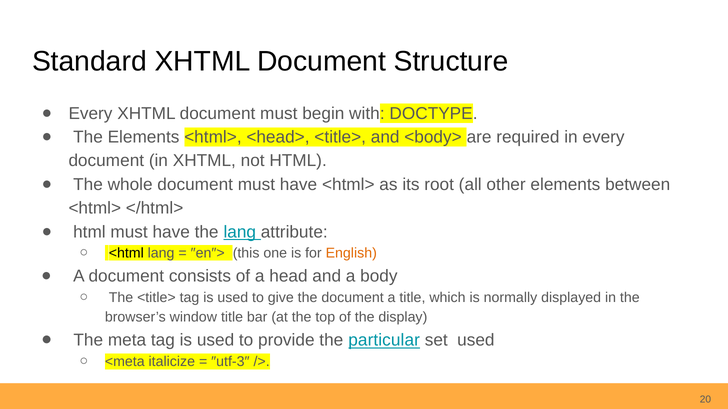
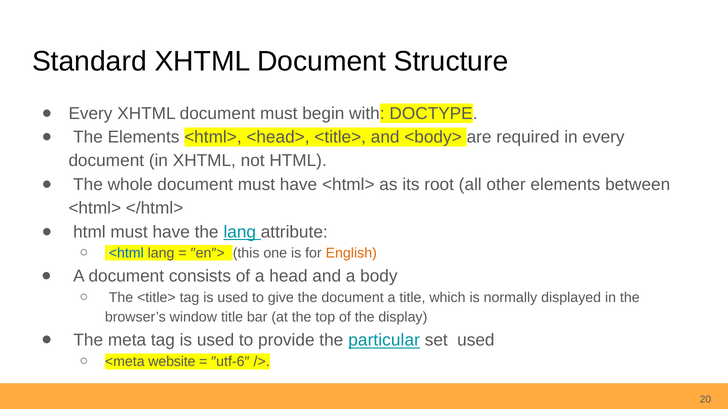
<html colour: black -> blue (126, 253)
italicize: italicize -> website (172, 362)
″utf-3″: ″utf-3″ -> ″utf-6″ (230, 362)
